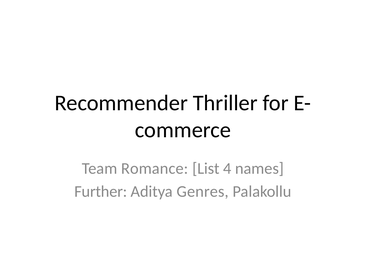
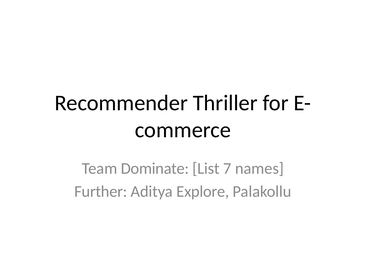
Romance: Romance -> Dominate (155, 168)
4: 4 -> 7 (227, 168)
Genres: Genres -> Explore (203, 191)
